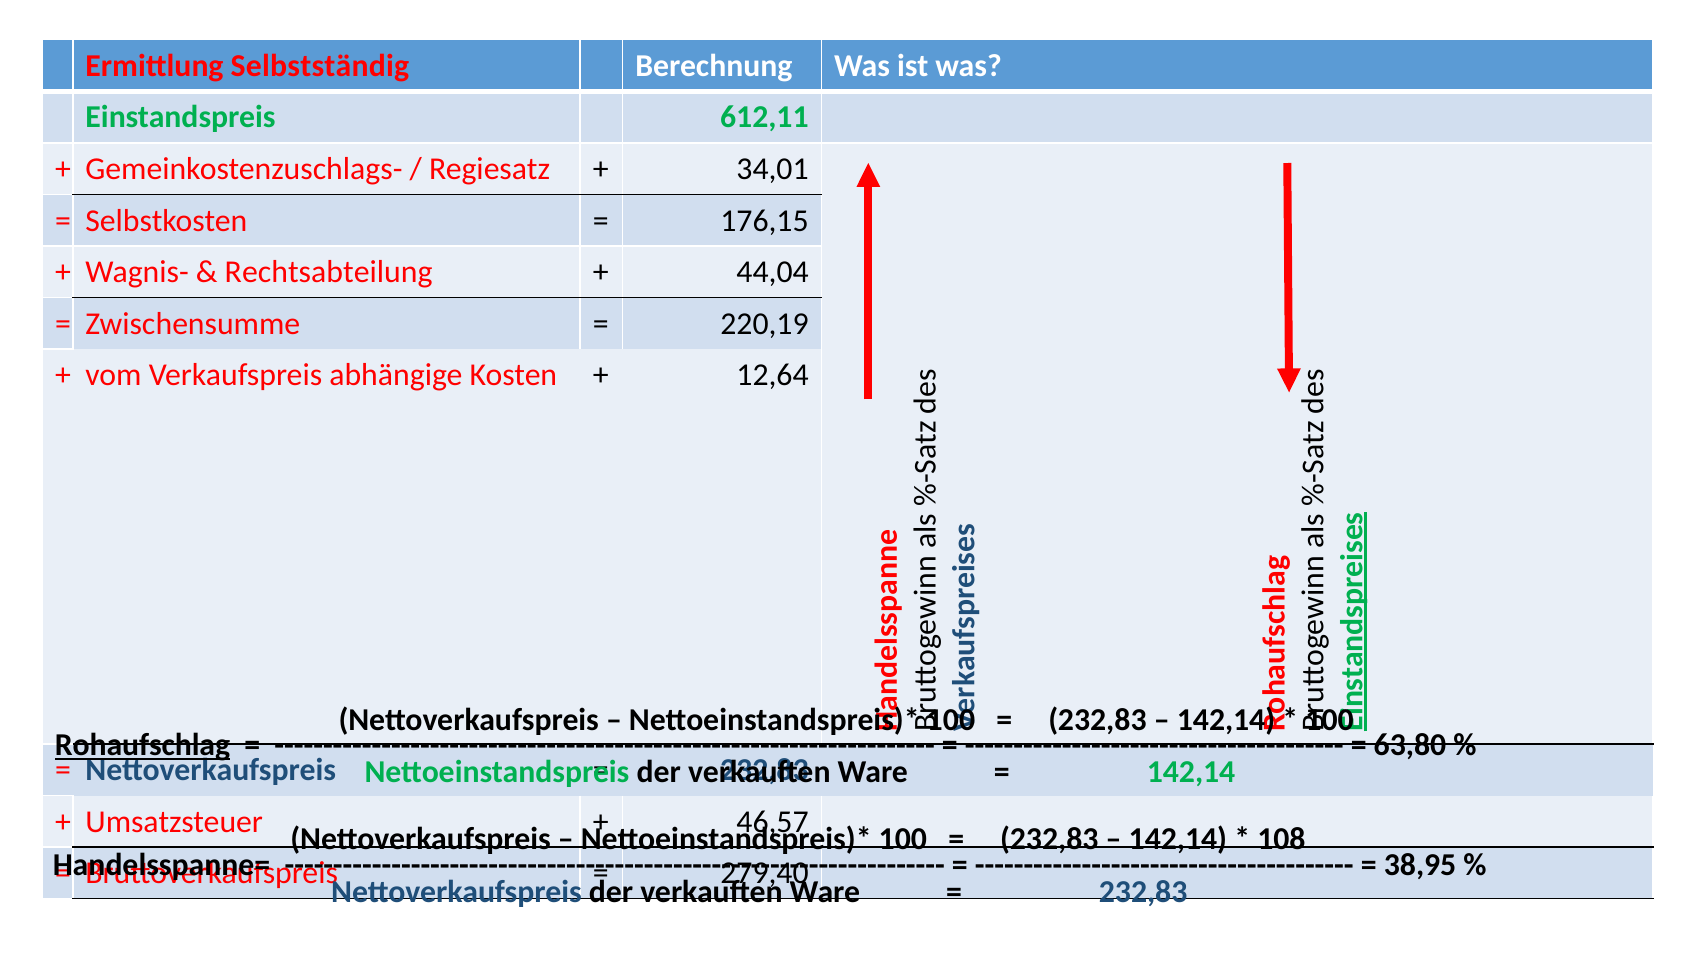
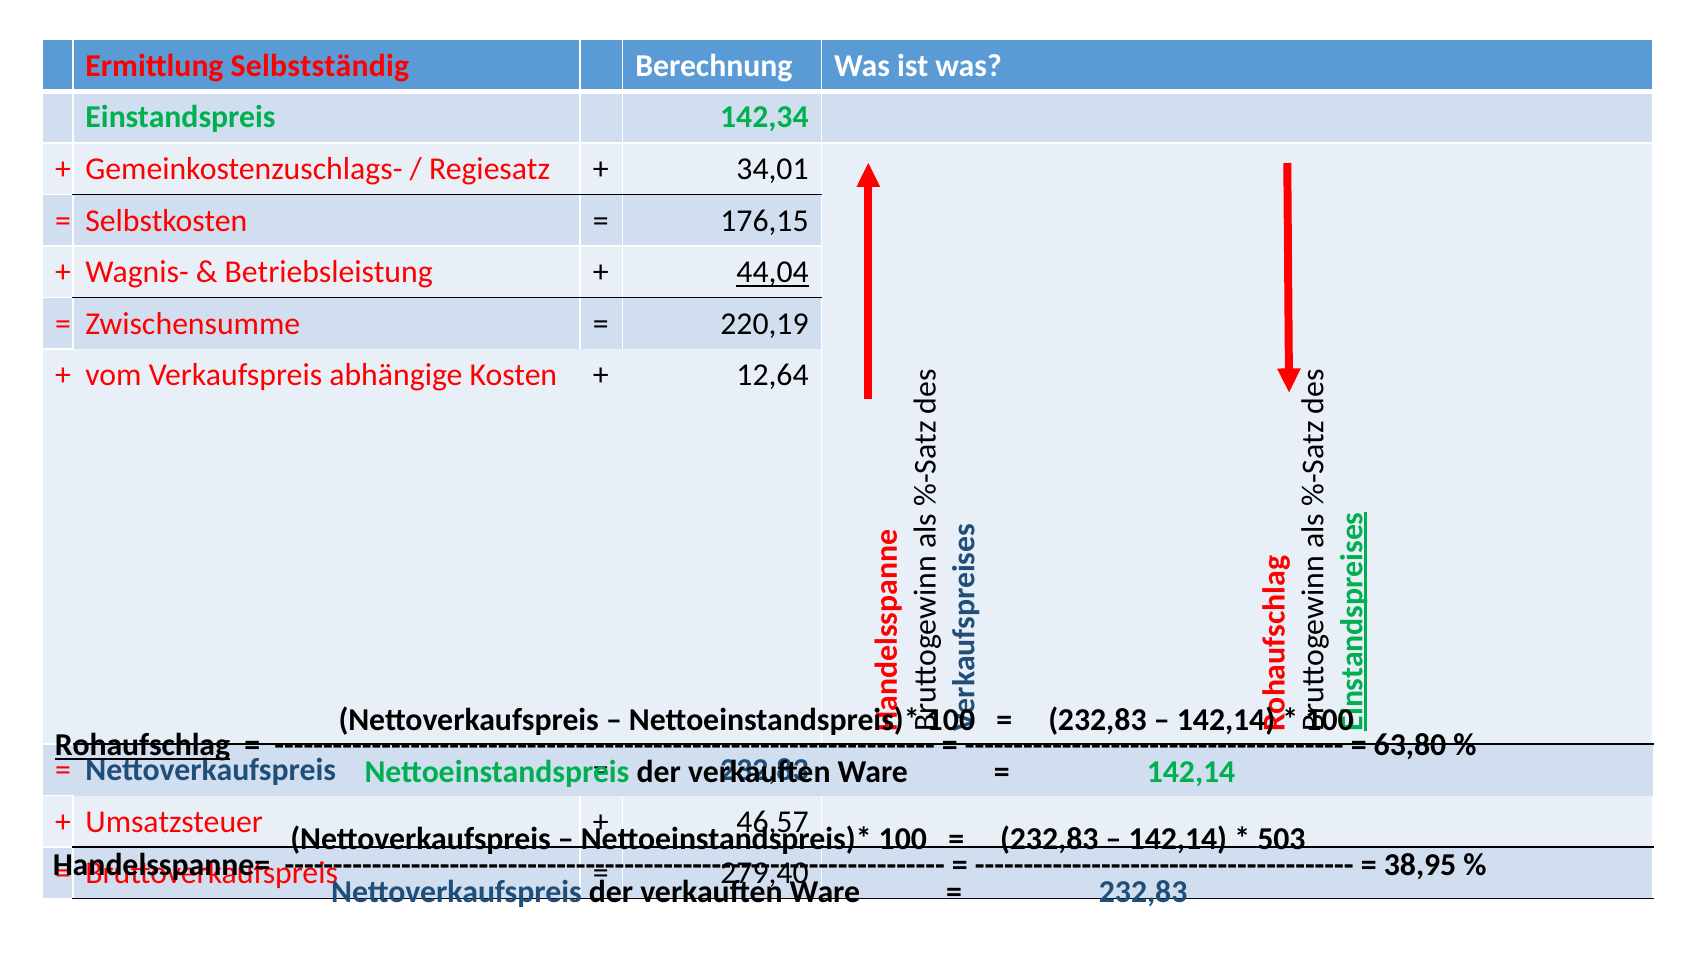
612,11: 612,11 -> 142,34 (764, 117)
Rechtsabteilung: Rechtsabteilung -> Betriebsleistung (329, 272)
44,04 underline: none -> present (773, 272)
108: 108 -> 503 (1281, 839)
